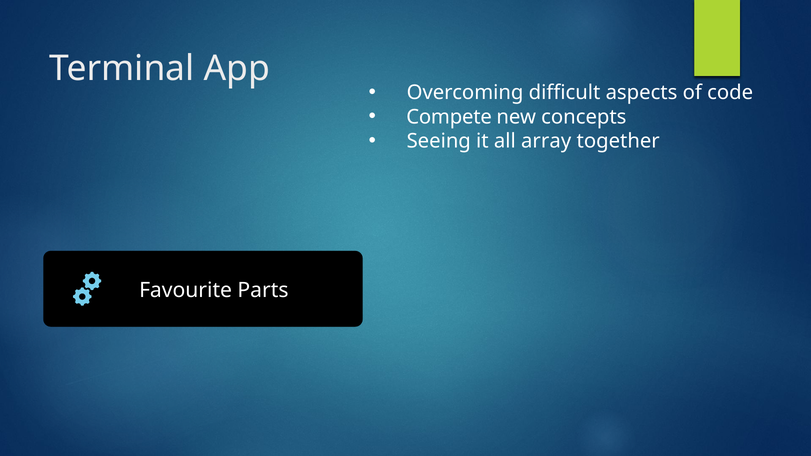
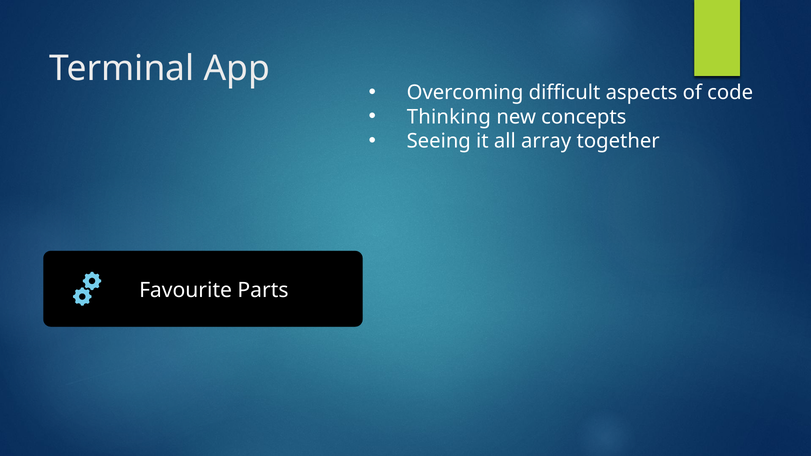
Compete: Compete -> Thinking (449, 117)
